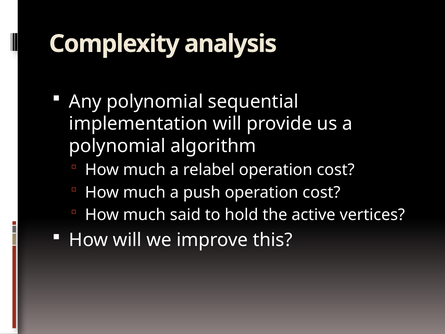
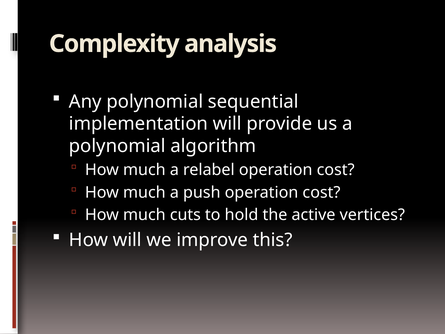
said: said -> cuts (185, 215)
